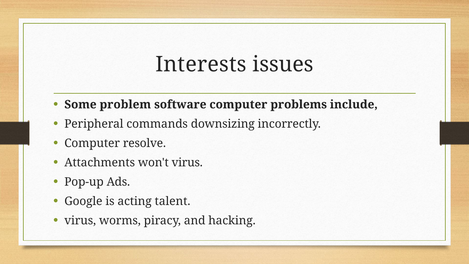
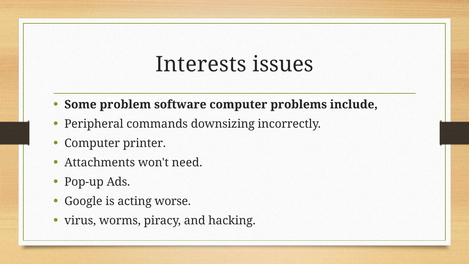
resolve: resolve -> printer (144, 143)
won't virus: virus -> need (187, 162)
talent: talent -> worse (173, 201)
